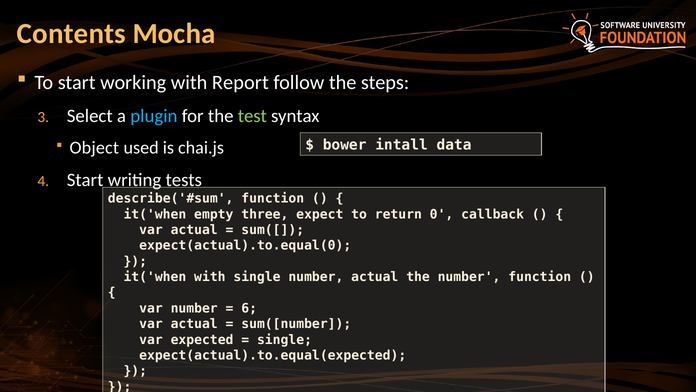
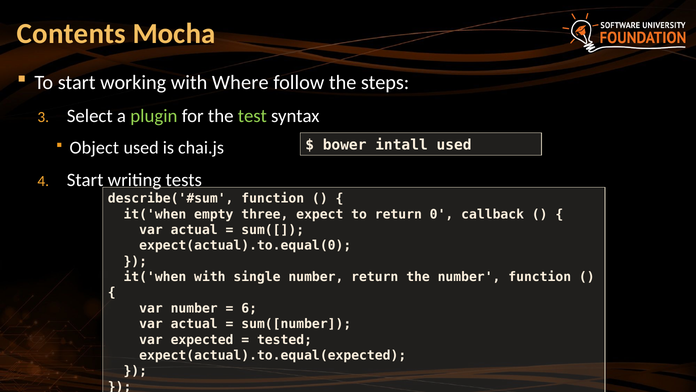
Report: Report -> Where (240, 83)
plugin colour: light blue -> light green (154, 116)
intall data: data -> used (454, 145)
number actual: actual -> return (375, 277)
single: single -> tested (285, 339)
